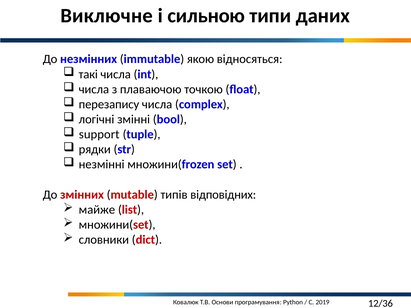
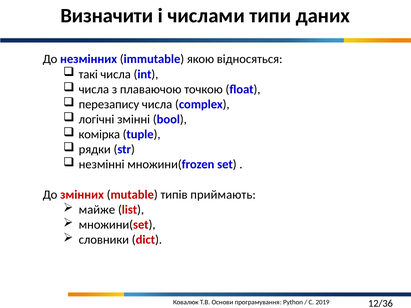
Виключне: Виключне -> Визначити (107, 16)
сильною: сильною -> числами (206, 16)
support: support -> комірка (99, 135)
відповідних: відповідних -> приймають (223, 195)
